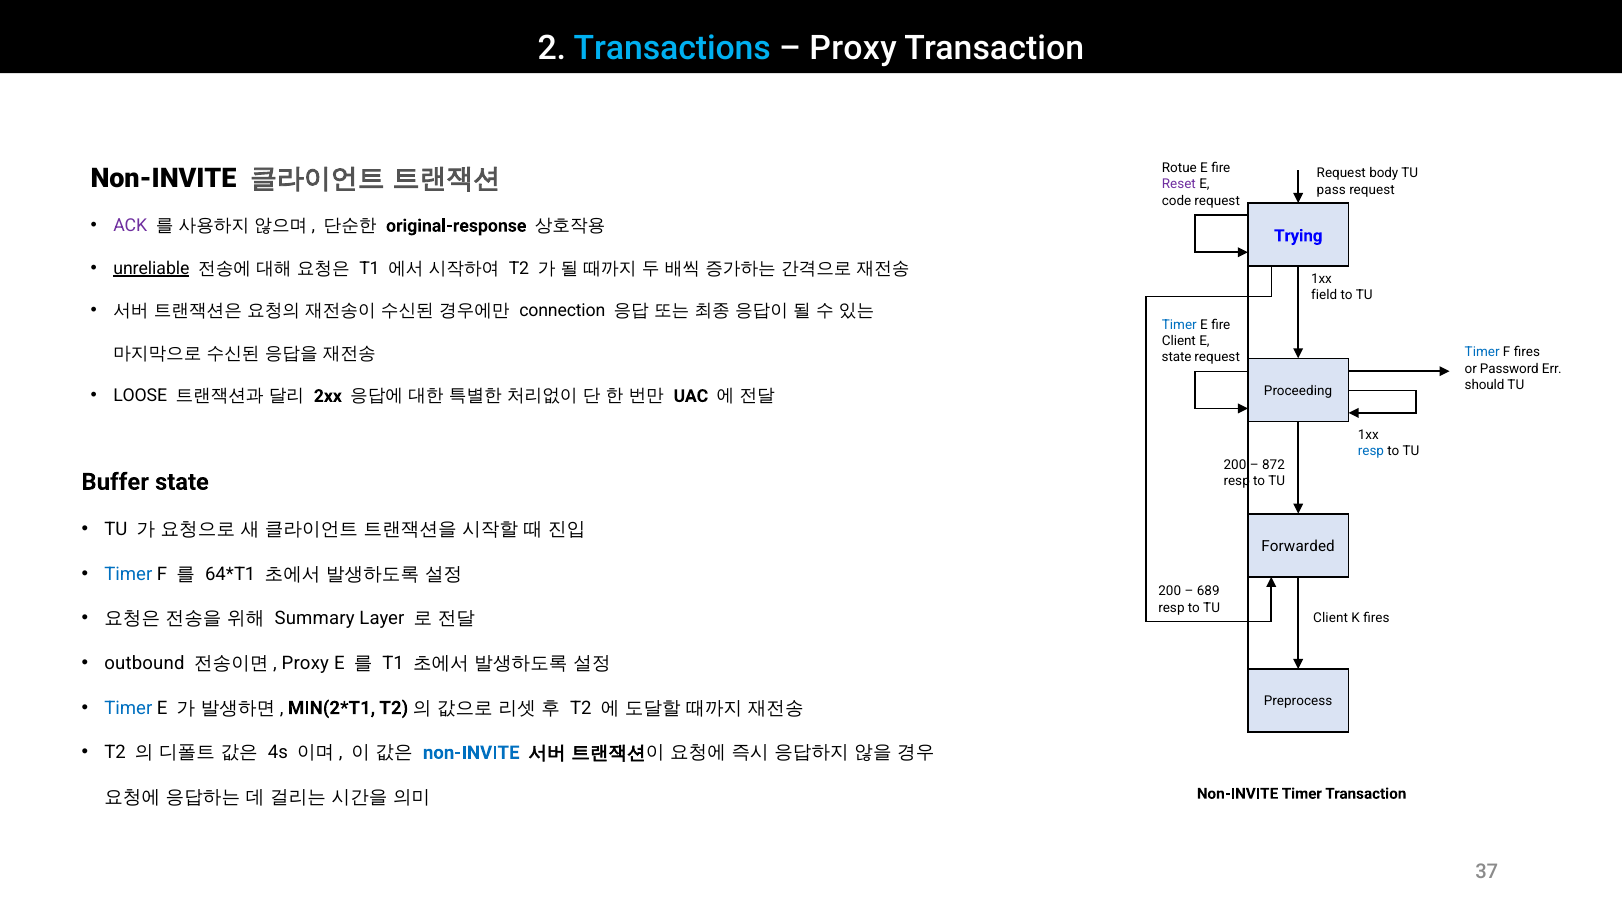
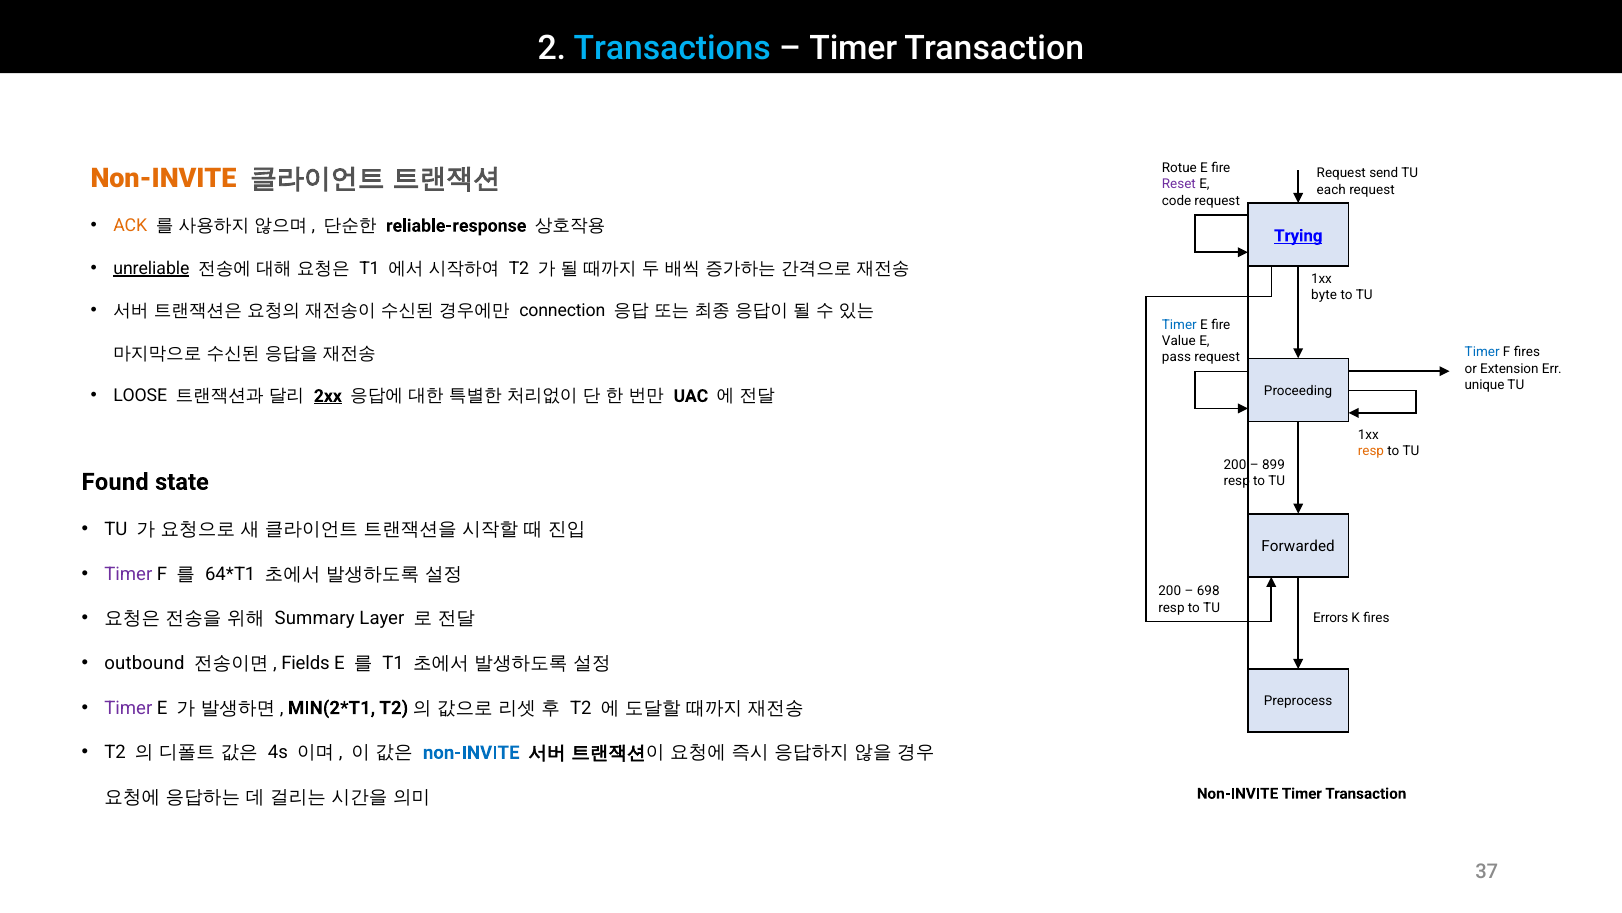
Proxy: Proxy -> Timer (853, 49)
Non-INVITE colour: black -> orange (164, 178)
body: body -> send (1384, 173)
pass: pass -> each (1331, 190)
ACK colour: purple -> orange (130, 226)
original-response: original-response -> reliable-response (456, 226)
Trying underline: none -> present (1298, 236)
field: field -> byte (1324, 295)
Client: Client -> Value (1179, 341)
state: state -> pass (1176, 357)
Password: Password -> Extension (1509, 368)
should: should -> unique (1485, 385)
2xx underline: none -> present (328, 396)
resp colour: blue -> orange (1371, 451)
872: 872 -> 899 (1273, 465)
Buffer: Buffer -> Found (115, 482)
Timer colour: blue -> purple (128, 574)
689: 689 -> 698 (1208, 591)
Client: Client -> Errors (1331, 618)
Proxy: Proxy -> Fields (305, 663)
Timer colour: blue -> purple (128, 707)
